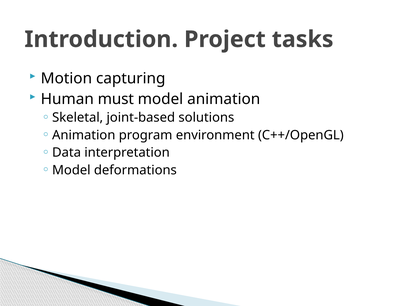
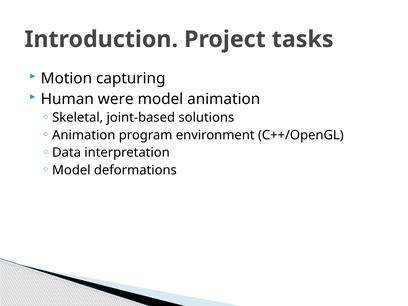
must: must -> were (116, 99)
